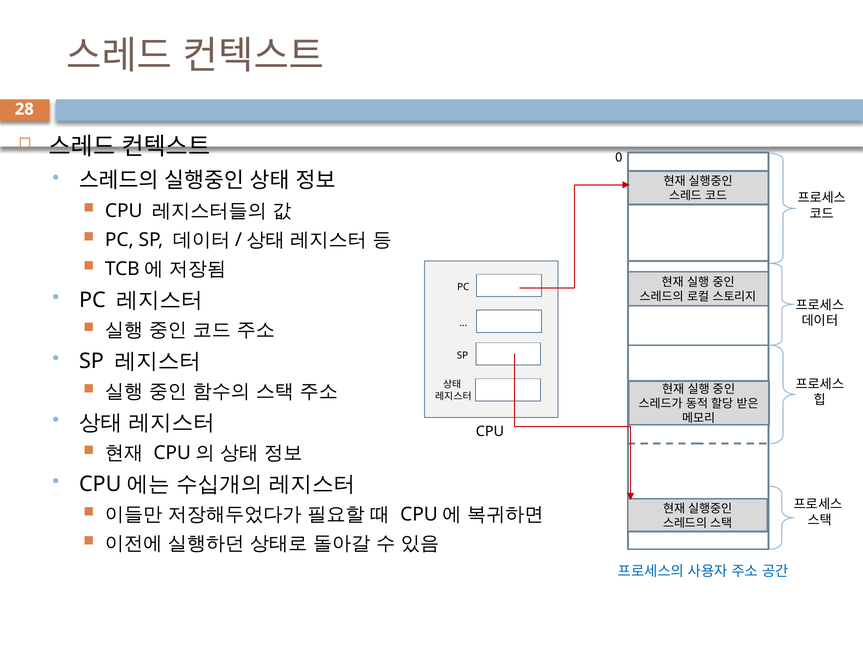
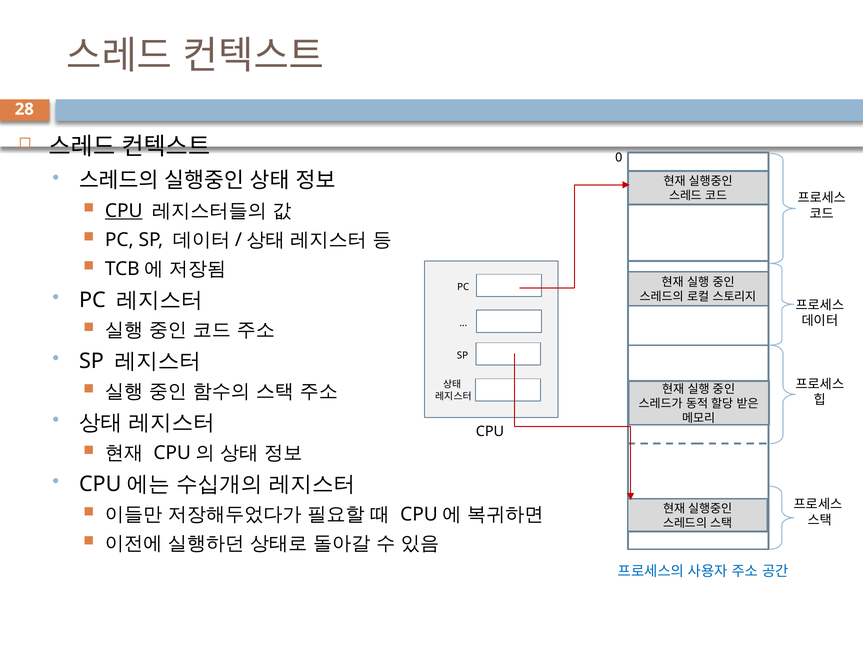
CPU underline: none -> present (124, 211)
